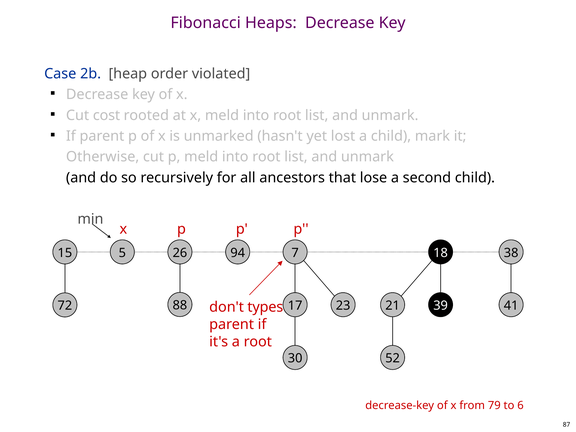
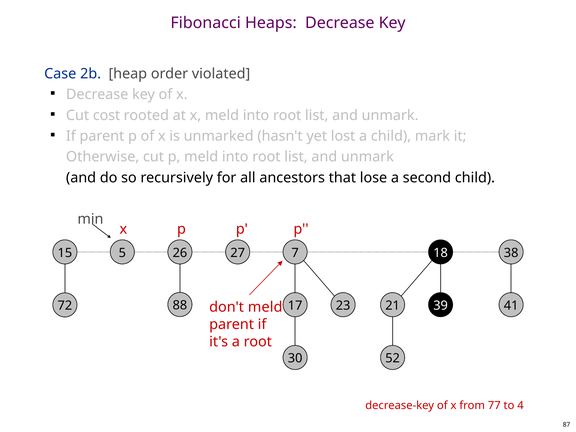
94: 94 -> 27 (238, 253)
don't types: types -> meld (265, 307)
79: 79 -> 77 (494, 406)
6: 6 -> 4 (520, 406)
